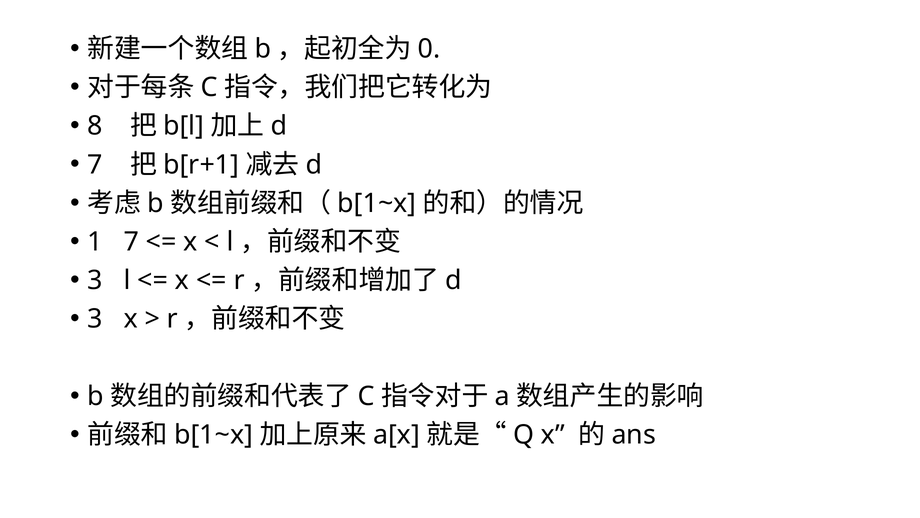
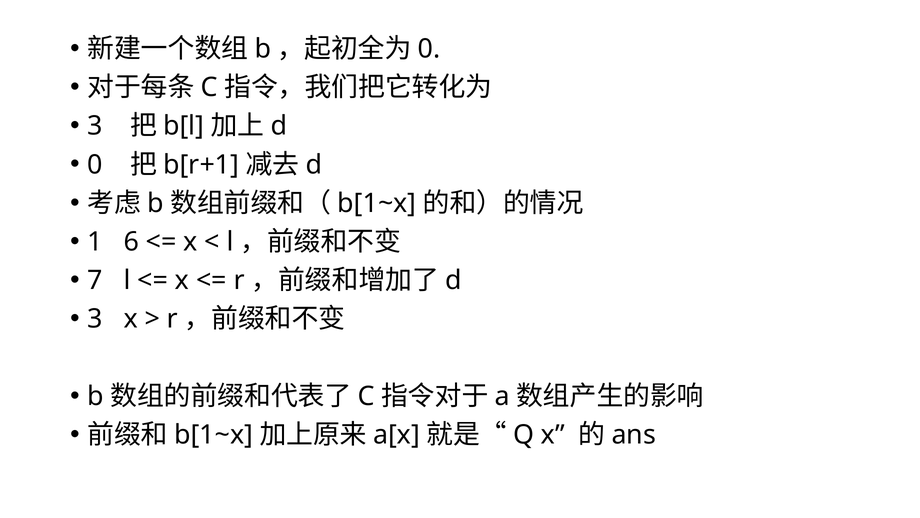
8: 8 -> 3 (95, 126)
7: 7 -> 0 (95, 165)
1 7: 7 -> 6 (131, 242)
3: 3 -> 7 (95, 280)
